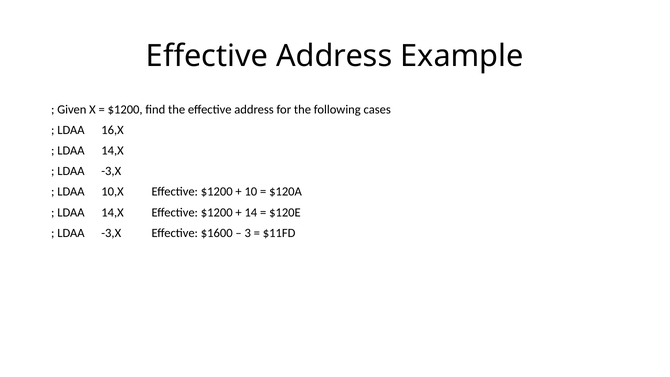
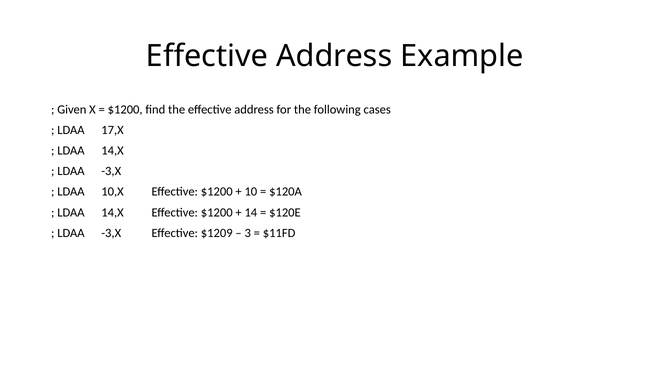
16,X: 16,X -> 17,X (113, 130)
$1600: $1600 -> $1209 (217, 233)
